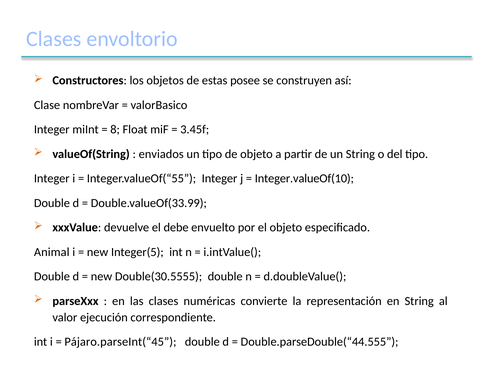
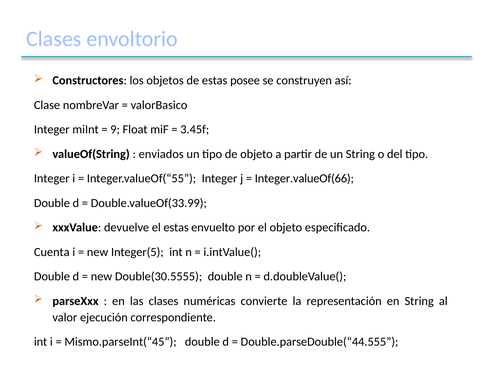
8: 8 -> 9 (115, 129)
Integer.valueOf(10: Integer.valueOf(10 -> Integer.valueOf(66 (304, 178)
el debe: debe -> estas (176, 227)
Animal: Animal -> Cuenta (52, 252)
Pájaro.parseInt(“45: Pájaro.parseInt(“45 -> Mismo.parseInt(“45 (121, 342)
